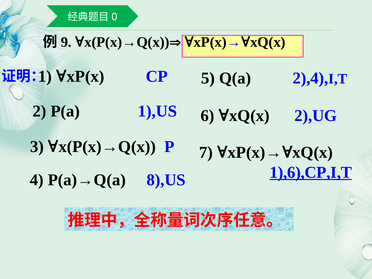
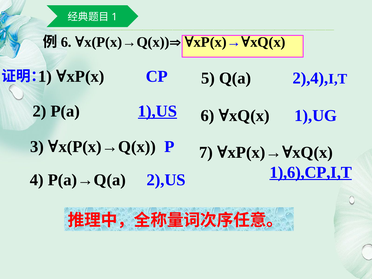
0: 0 -> 1 (114, 17)
9: 9 -> 6 (66, 42)
1),US underline: none -> present (157, 111)
2),UG: 2),UG -> 1),UG (316, 116)
8),US: 8),US -> 2),US (166, 180)
